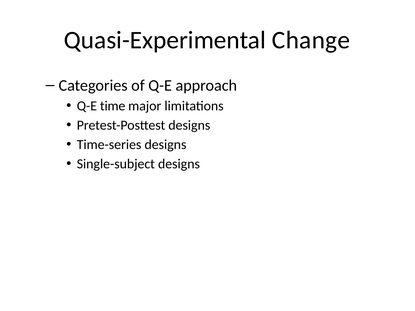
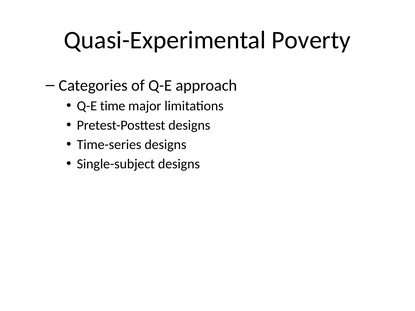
Change: Change -> Poverty (311, 40)
